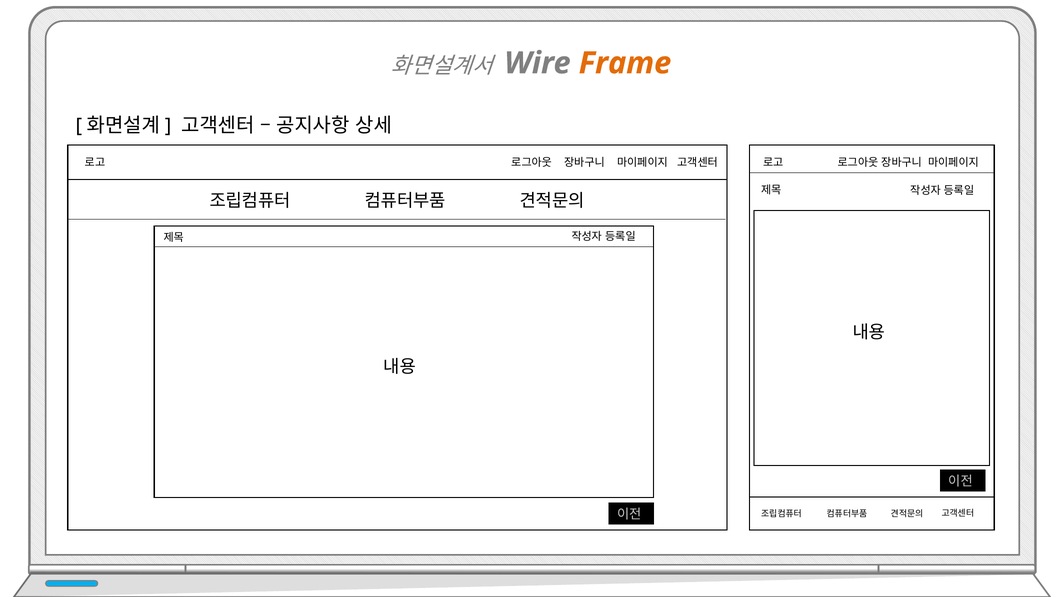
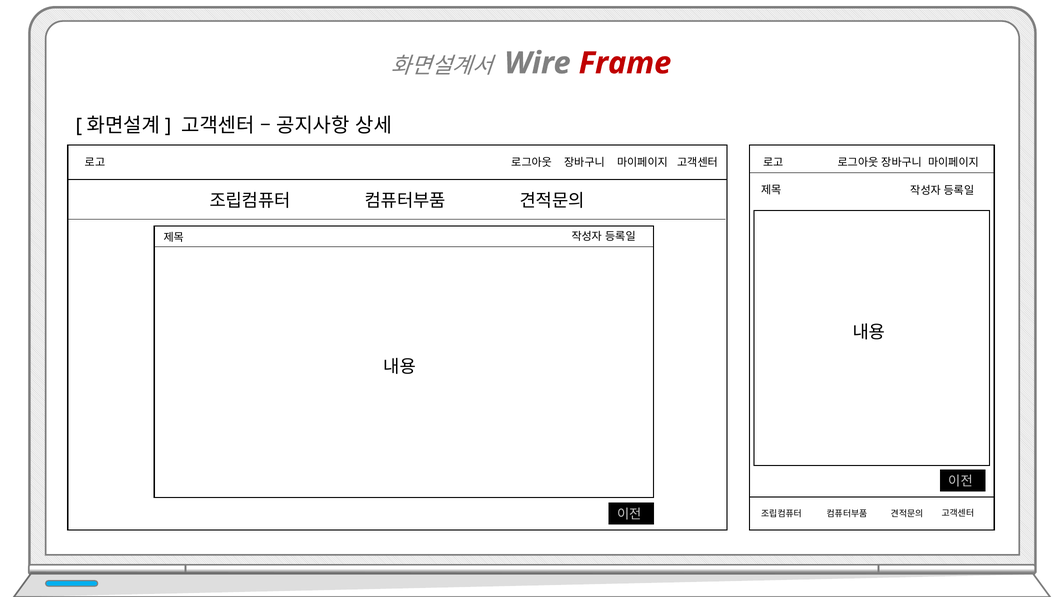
Frame colour: orange -> red (625, 63)
